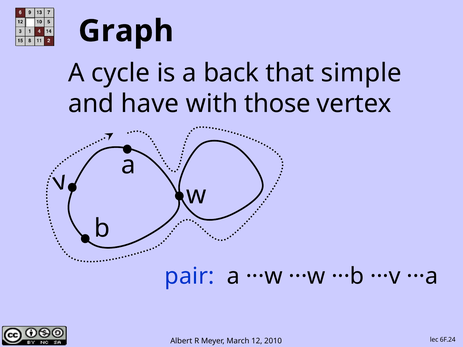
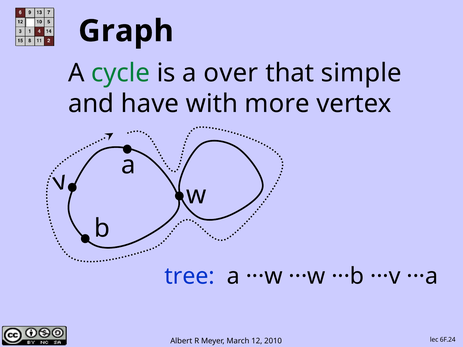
cycle colour: black -> green (121, 73)
back: back -> over (231, 73)
those: those -> more (277, 104)
pair: pair -> tree (190, 276)
